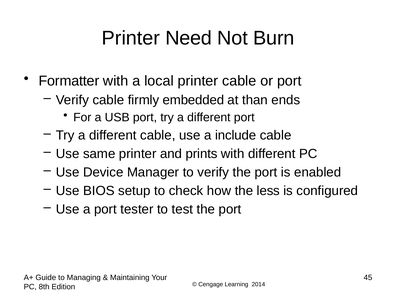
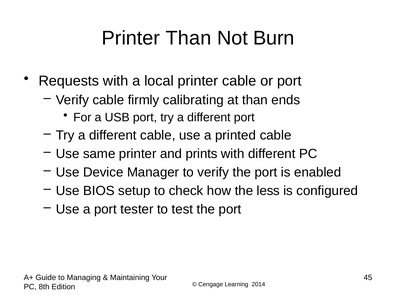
Printer Need: Need -> Than (188, 38)
Formatter: Formatter -> Requests (69, 81)
embedded: embedded -> calibrating (193, 100)
include: include -> printed (236, 135)
